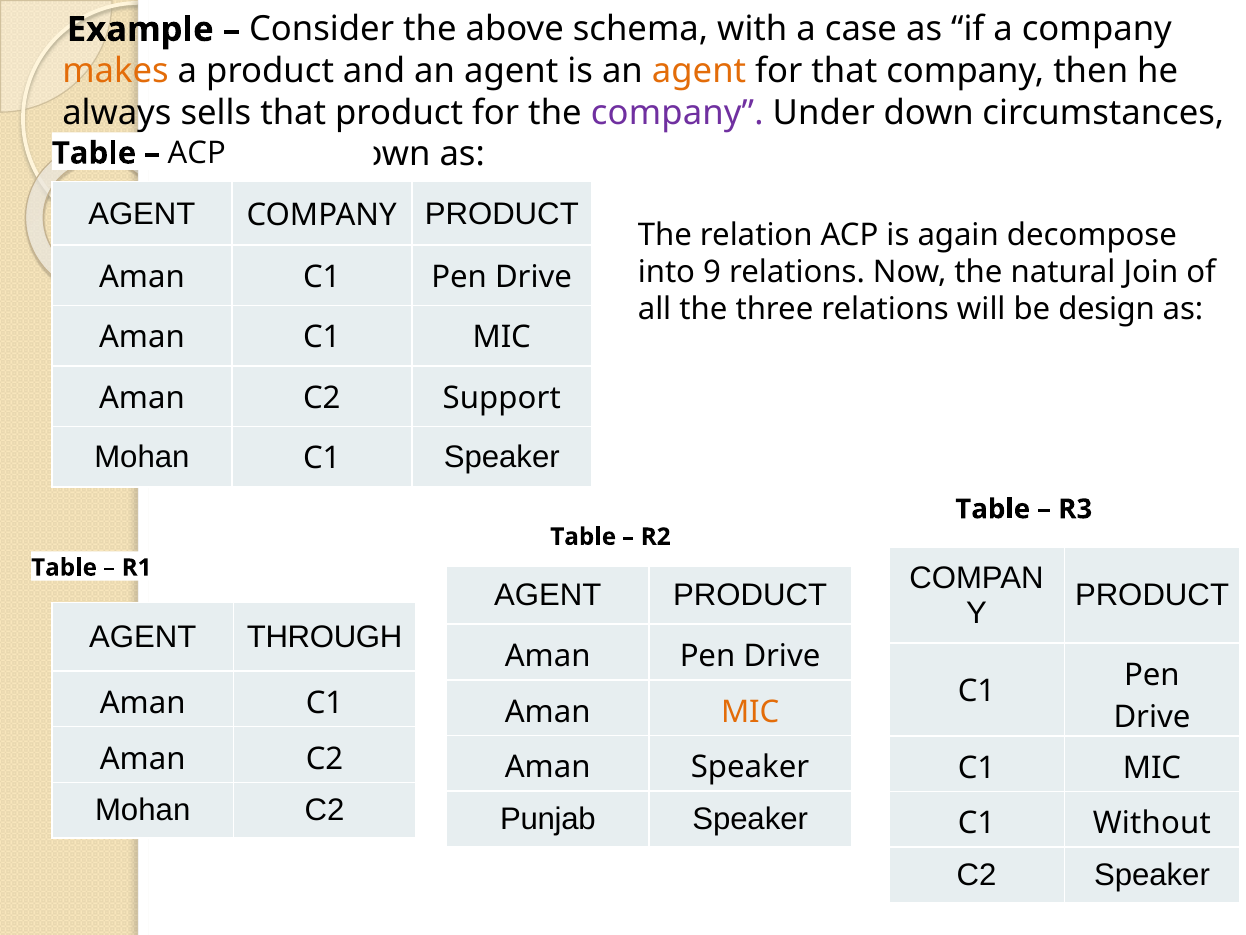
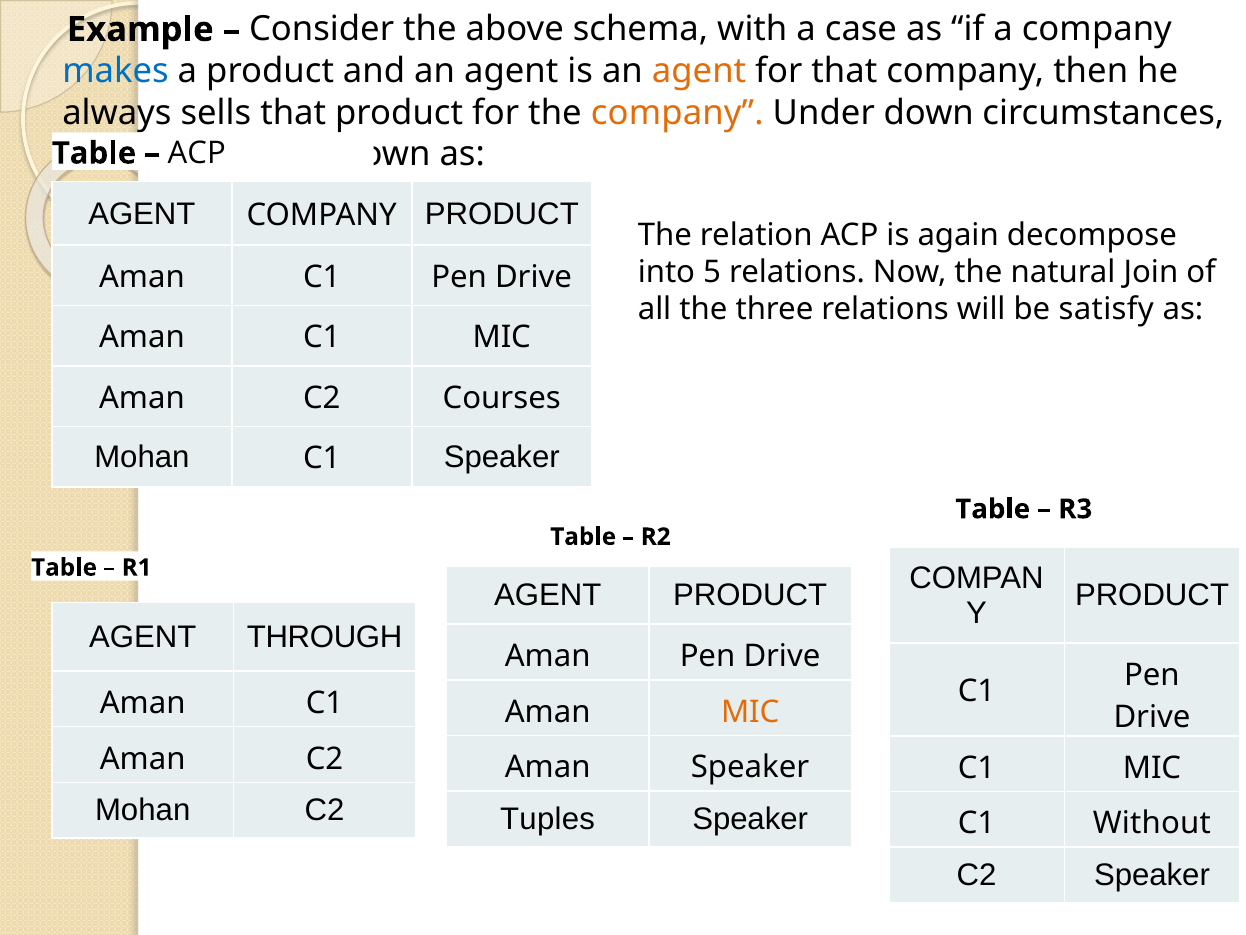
makes colour: orange -> blue (116, 71)
company colour: purple -> orange (677, 113)
9: 9 -> 5 (712, 272)
design: design -> satisfy (1106, 309)
Support: Support -> Courses (502, 398)
Punjab: Punjab -> Tuples (548, 819)
